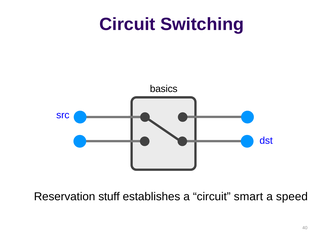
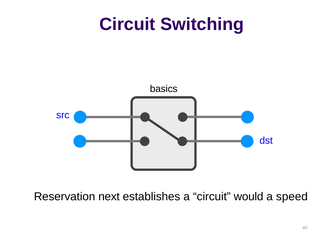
stuff: stuff -> next (109, 197)
smart: smart -> would (249, 197)
